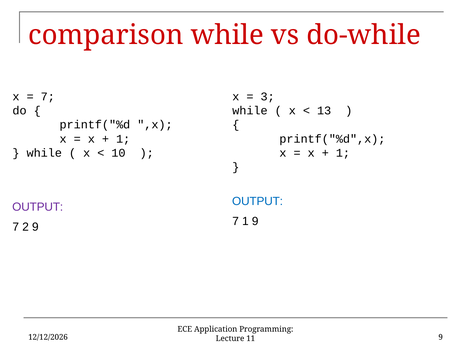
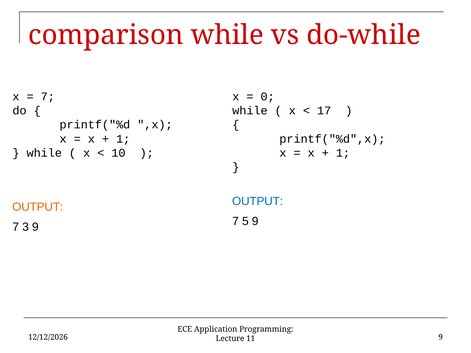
3: 3 -> 0 (268, 97)
13: 13 -> 17 (324, 111)
OUTPUT colour: purple -> orange (38, 207)
7 1: 1 -> 5 (245, 221)
2: 2 -> 3 (26, 227)
